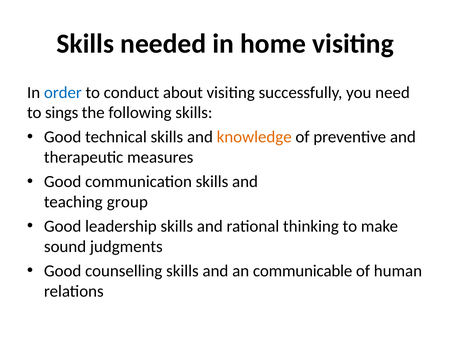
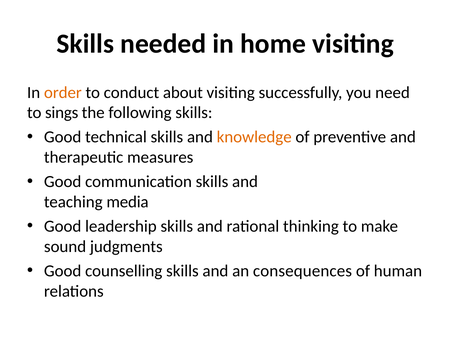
order colour: blue -> orange (63, 93)
group: group -> media (128, 202)
communicable: communicable -> consequences (302, 271)
